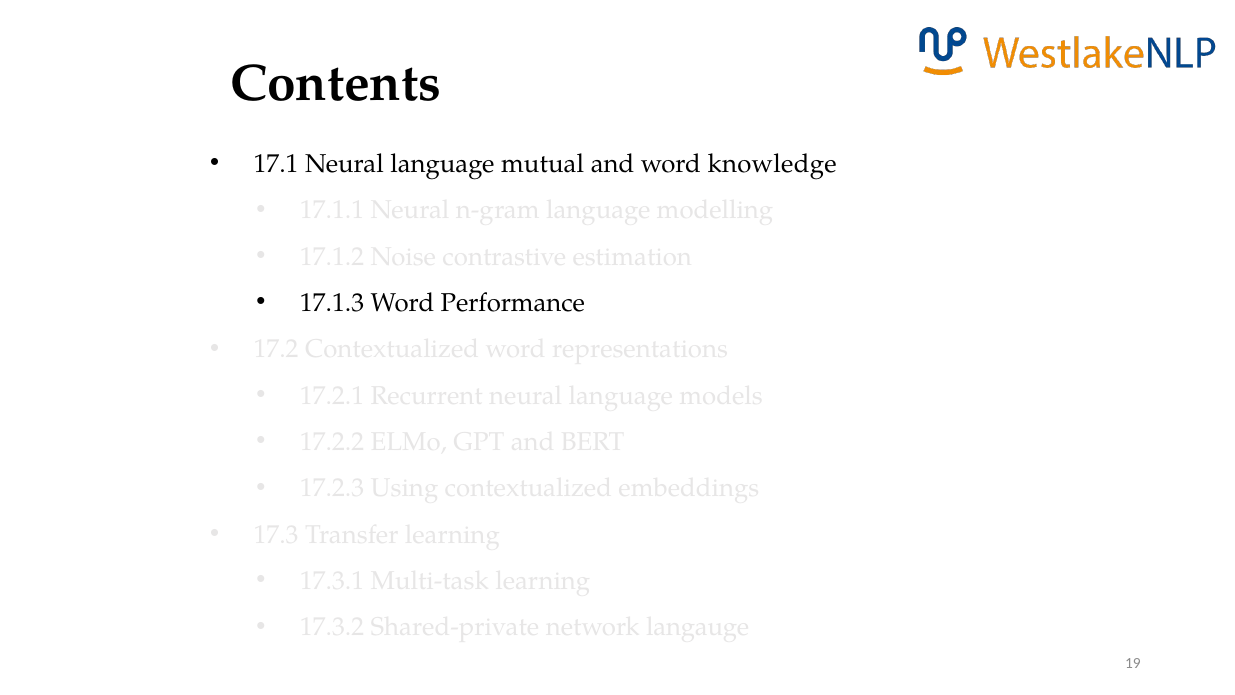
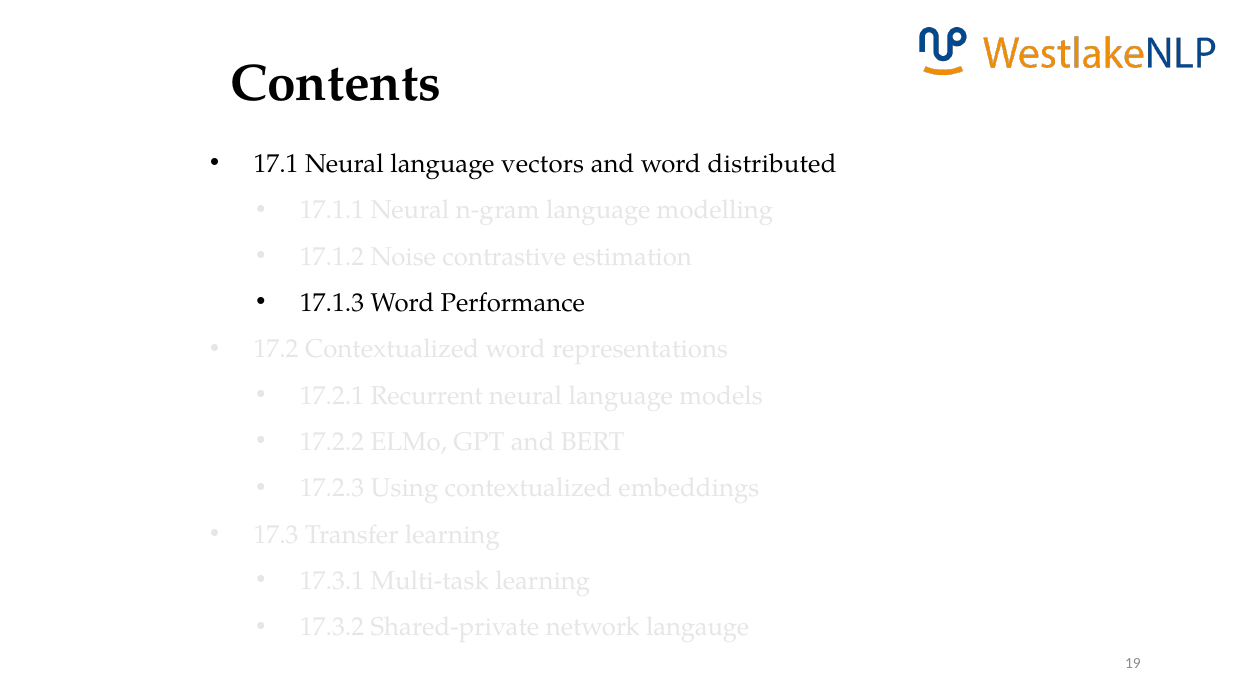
mutual: mutual -> vectors (543, 164)
knowledge: knowledge -> distributed (772, 164)
